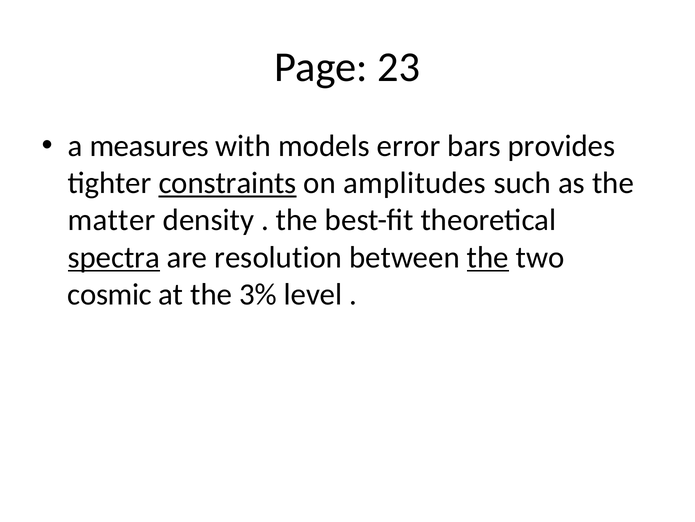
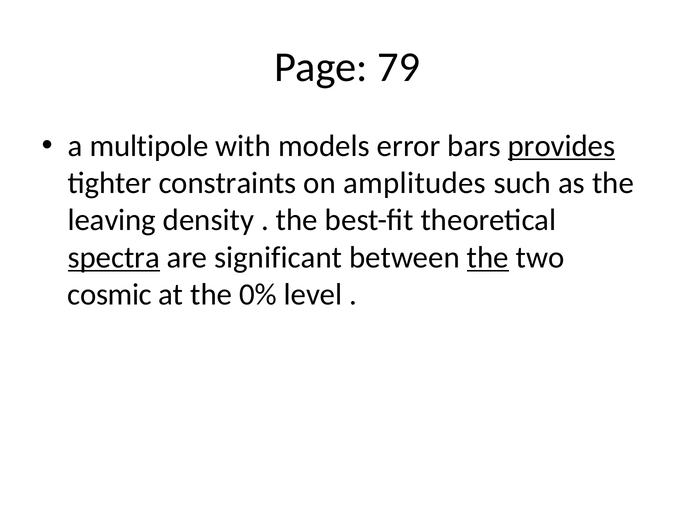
23: 23 -> 79 (399, 67)
measures: measures -> multipole (149, 146)
provides underline: none -> present (562, 146)
constraints underline: present -> none (228, 183)
matter: matter -> leaving (112, 220)
resolution: resolution -> significant (278, 257)
3%: 3% -> 0% (258, 294)
